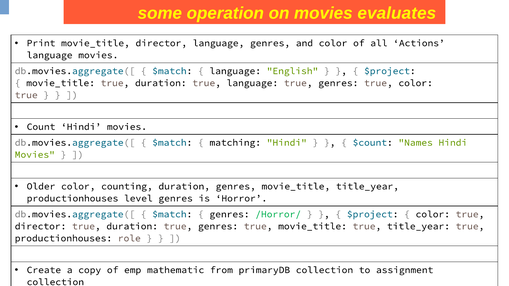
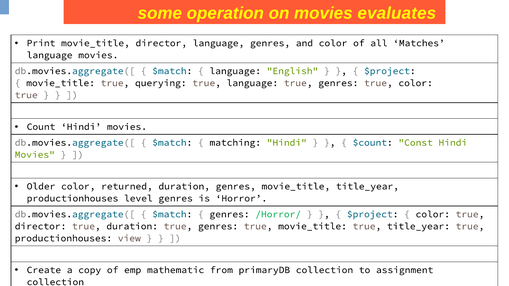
Actions: Actions -> Matches (419, 43)
duration: duration -> querying (161, 83)
Names: Names -> Const (416, 143)
counting: counting -> returned (127, 186)
role: role -> view (129, 238)
